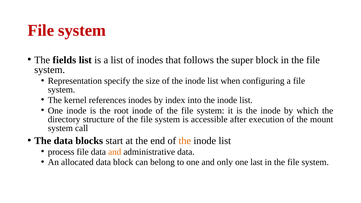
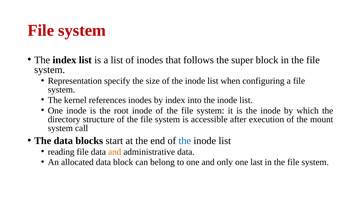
The fields: fields -> index (64, 60)
the colour: orange -> blue (185, 141)
process: process -> reading (61, 152)
